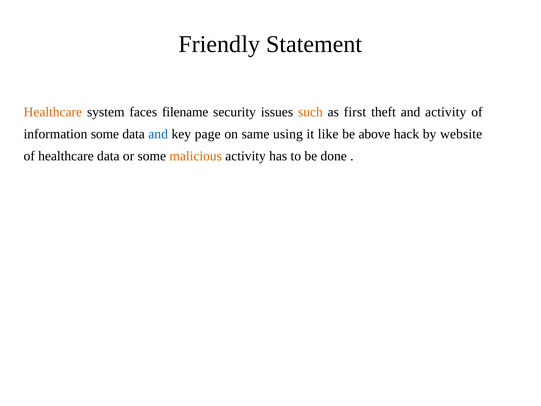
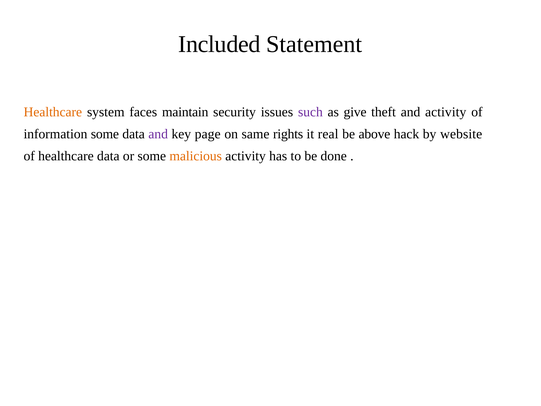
Friendly: Friendly -> Included (219, 44)
filename: filename -> maintain (185, 112)
such colour: orange -> purple (310, 112)
first: first -> give (355, 112)
and colour: blue -> purple (158, 134)
using: using -> rights (288, 134)
like: like -> real (328, 134)
